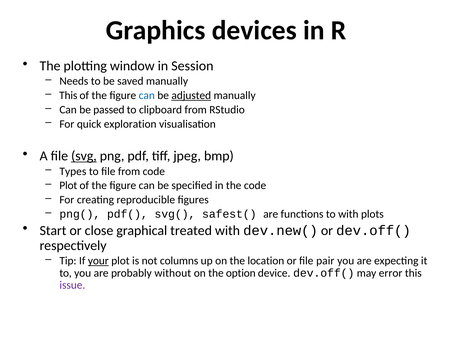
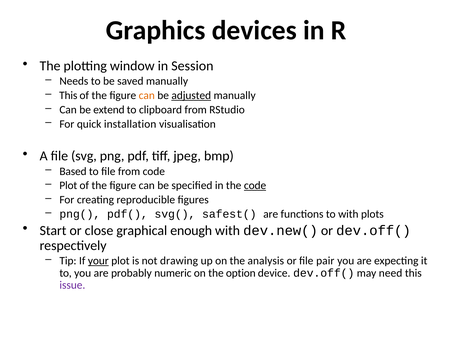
can colour: blue -> orange (147, 95)
passed: passed -> extend (109, 110)
exploration: exploration -> installation (130, 124)
svg underline: present -> none (84, 156)
Types: Types -> Based (73, 171)
code underline: none -> present (255, 185)
treated: treated -> enough (191, 230)
columns: columns -> drawing (179, 261)
location: location -> analysis (266, 261)
without: without -> numeric (173, 273)
error: error -> need (391, 273)
